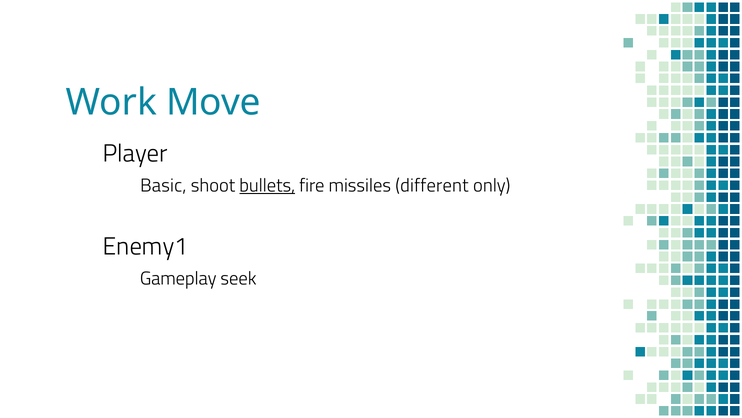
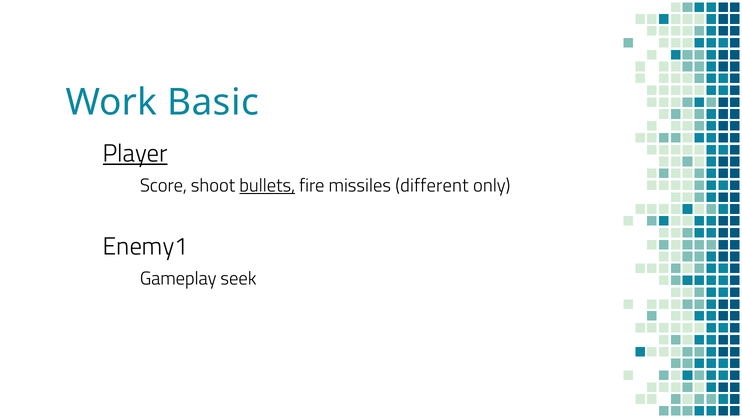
Move: Move -> Basic (213, 102)
Player underline: none -> present (135, 154)
Basic: Basic -> Score (163, 185)
